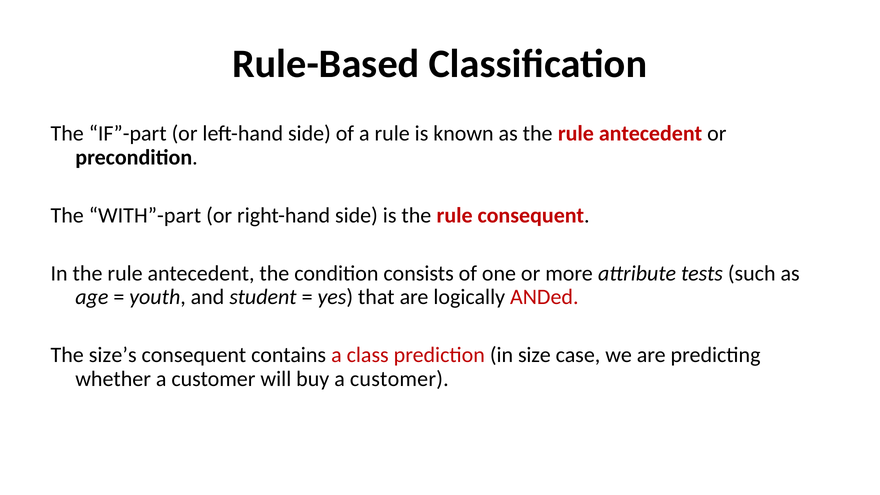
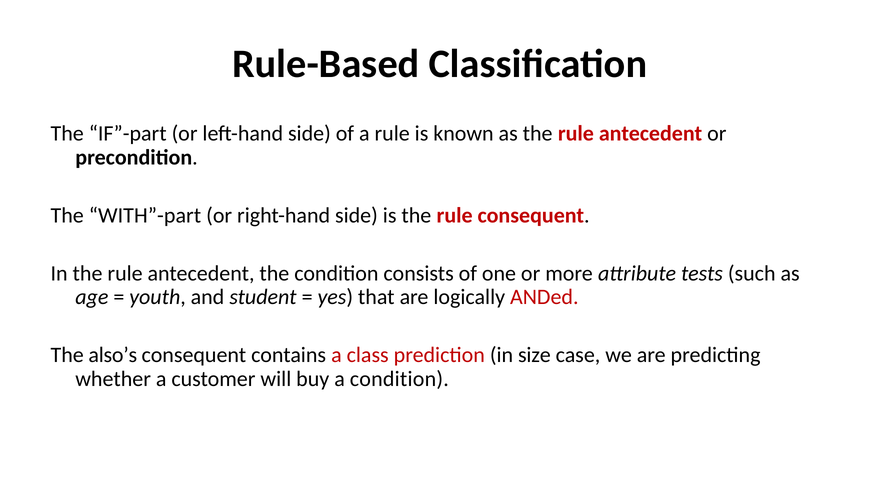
size’s: size’s -> also’s (113, 355)
buy a customer: customer -> condition (399, 379)
